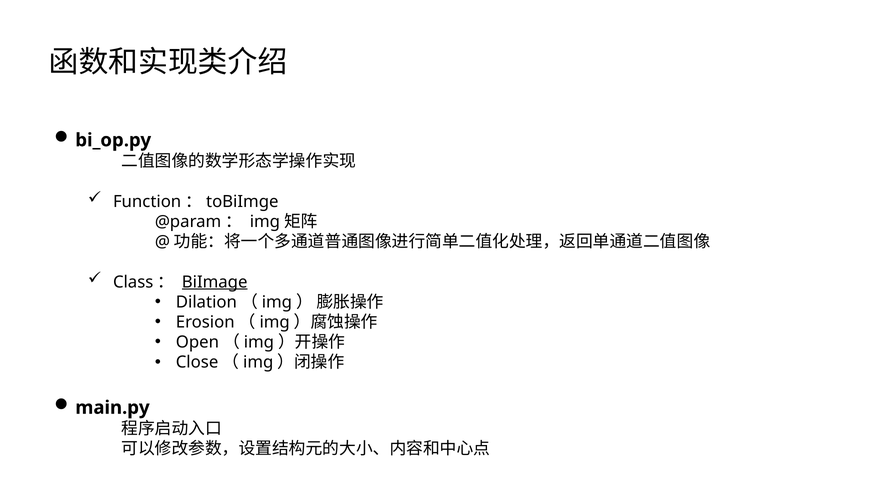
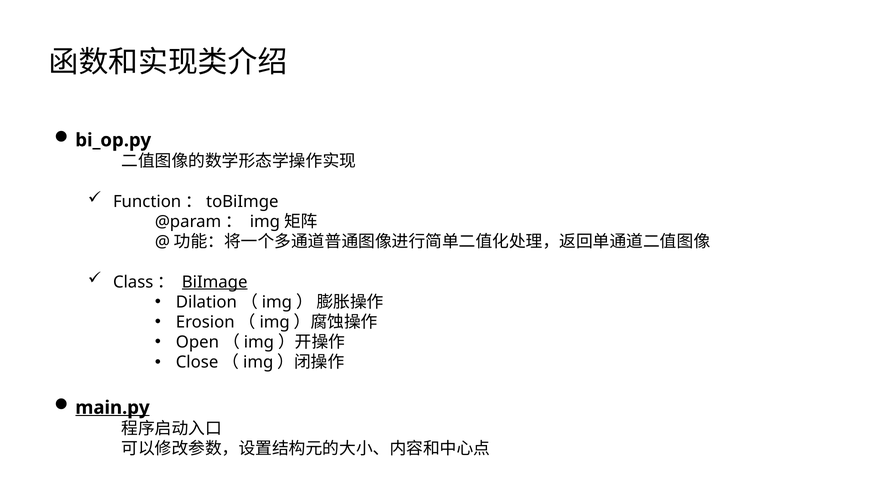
main.py underline: none -> present (112, 408)
